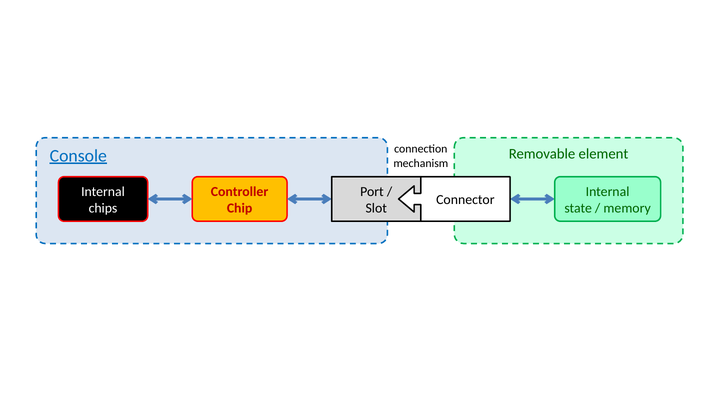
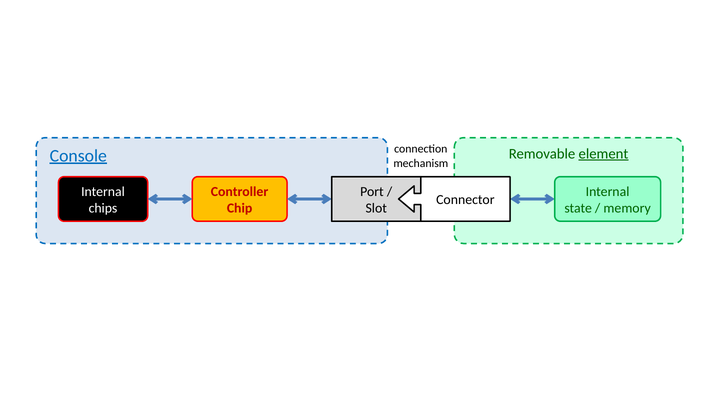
element underline: none -> present (603, 154)
